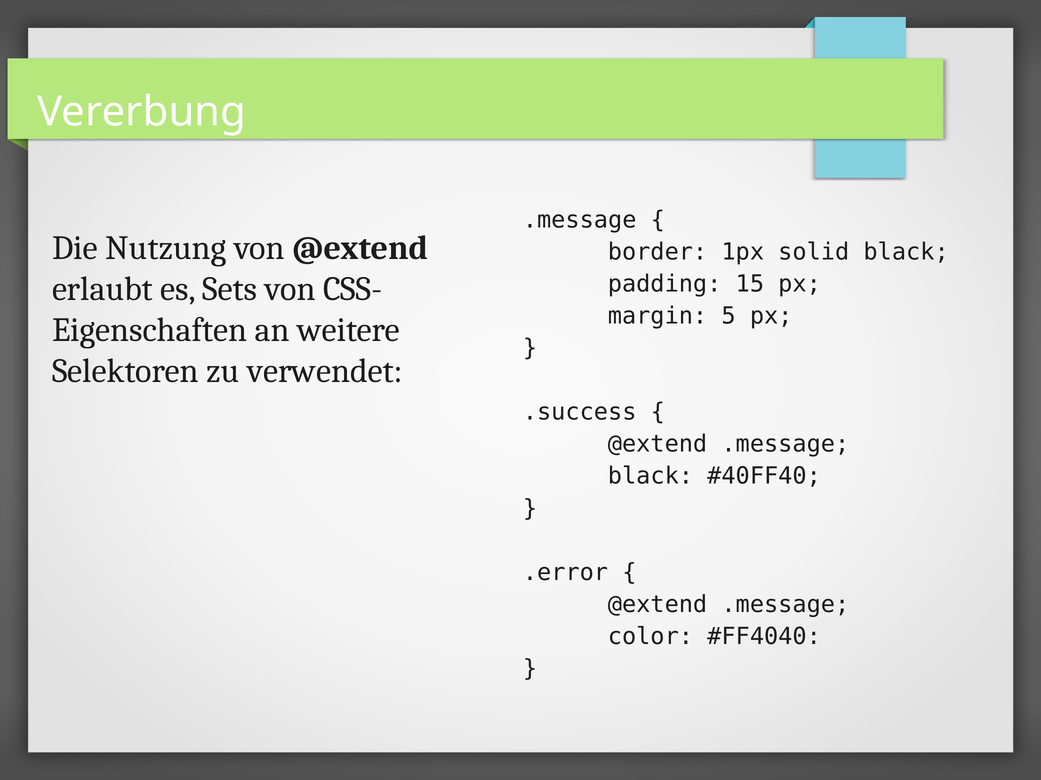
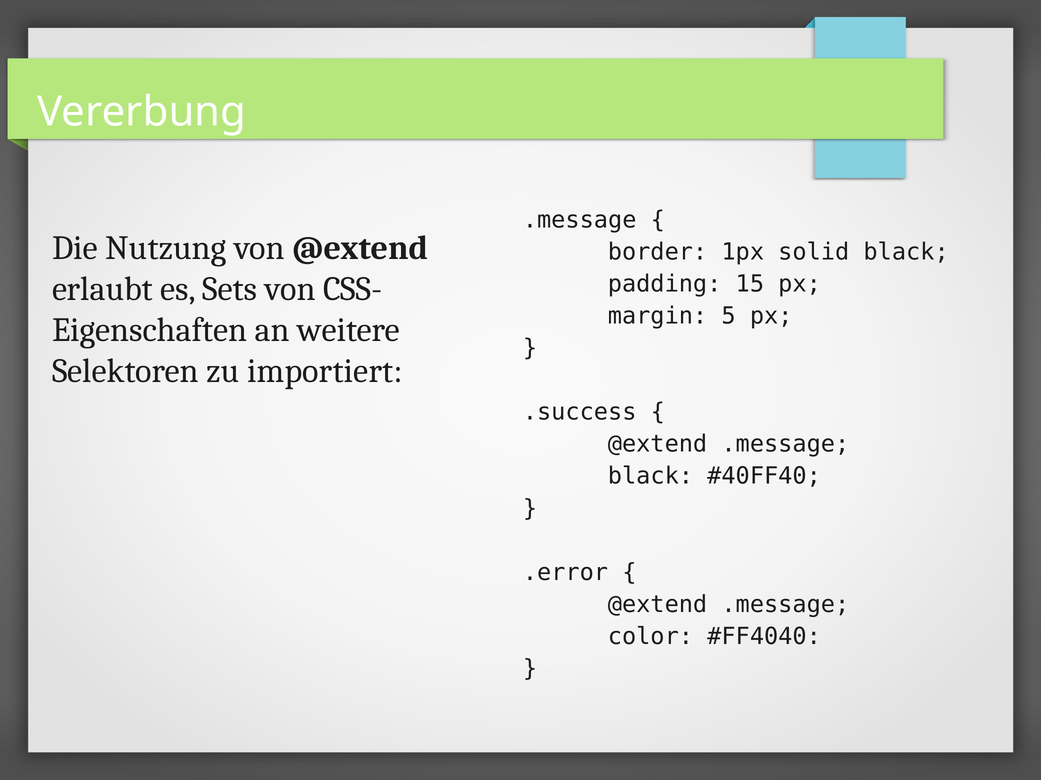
verwendet: verwendet -> importiert (325, 371)
